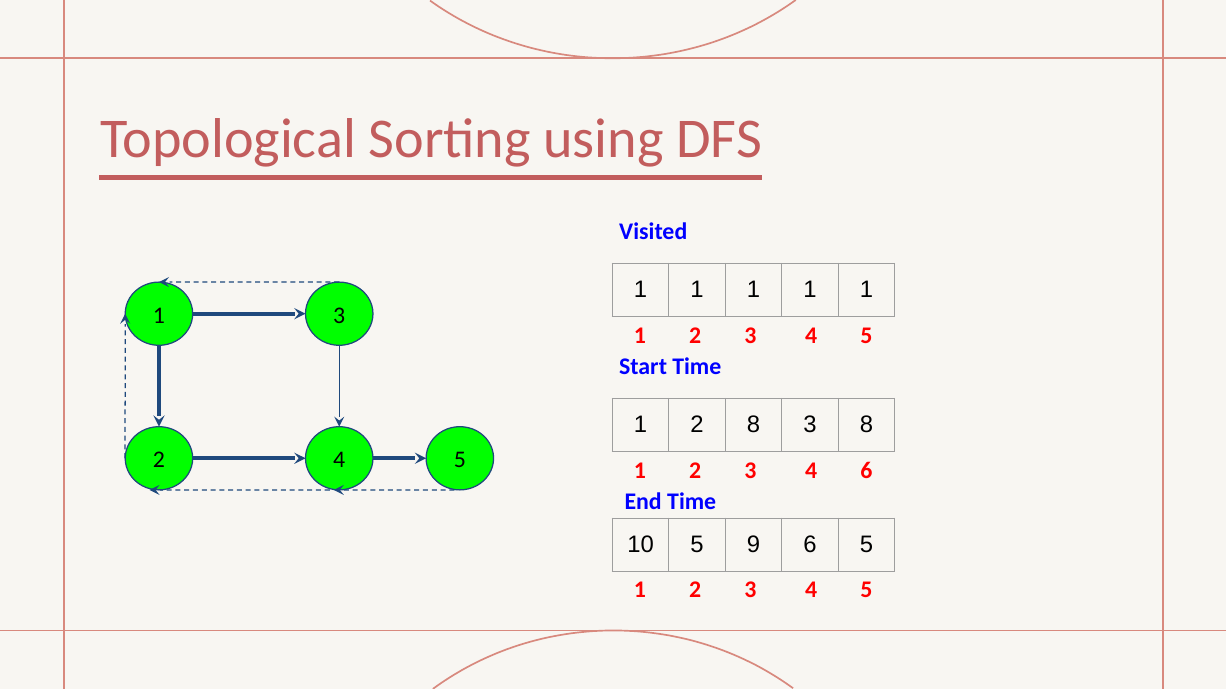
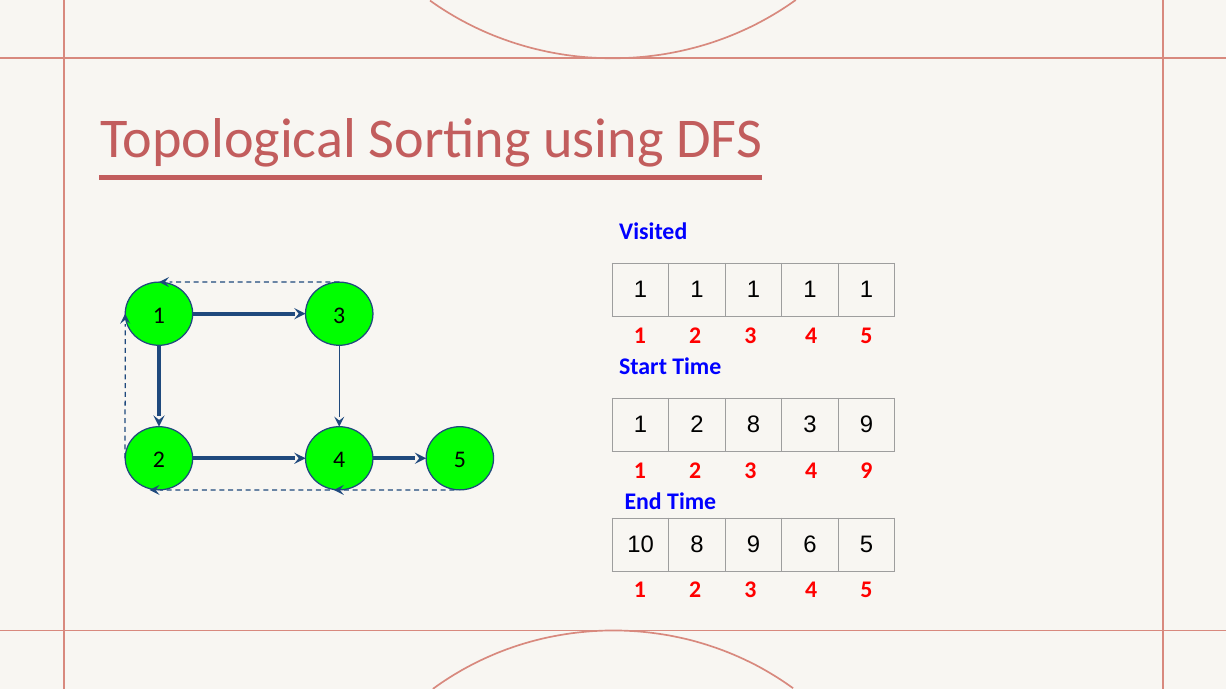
3 8: 8 -> 9 (867, 425)
4 6: 6 -> 9 (867, 471)
10 5: 5 -> 8 (697, 545)
